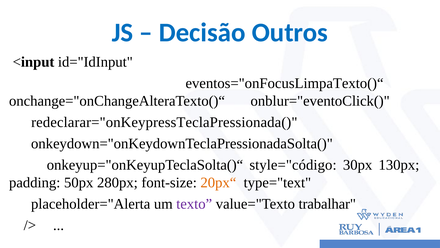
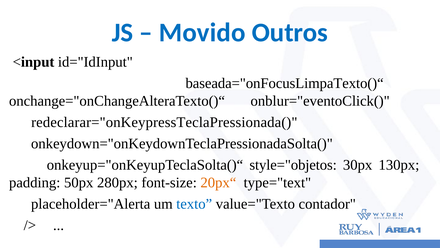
Decisão: Decisão -> Movido (202, 32)
eventos="onFocusLimpaTexto()“: eventos="onFocusLimpaTexto()“ -> baseada="onFocusLimpaTexto()“ (285, 83)
style="código: style="código -> style="objetos (293, 165)
texto colour: purple -> blue (194, 204)
trabalhar: trabalhar -> contador (327, 204)
